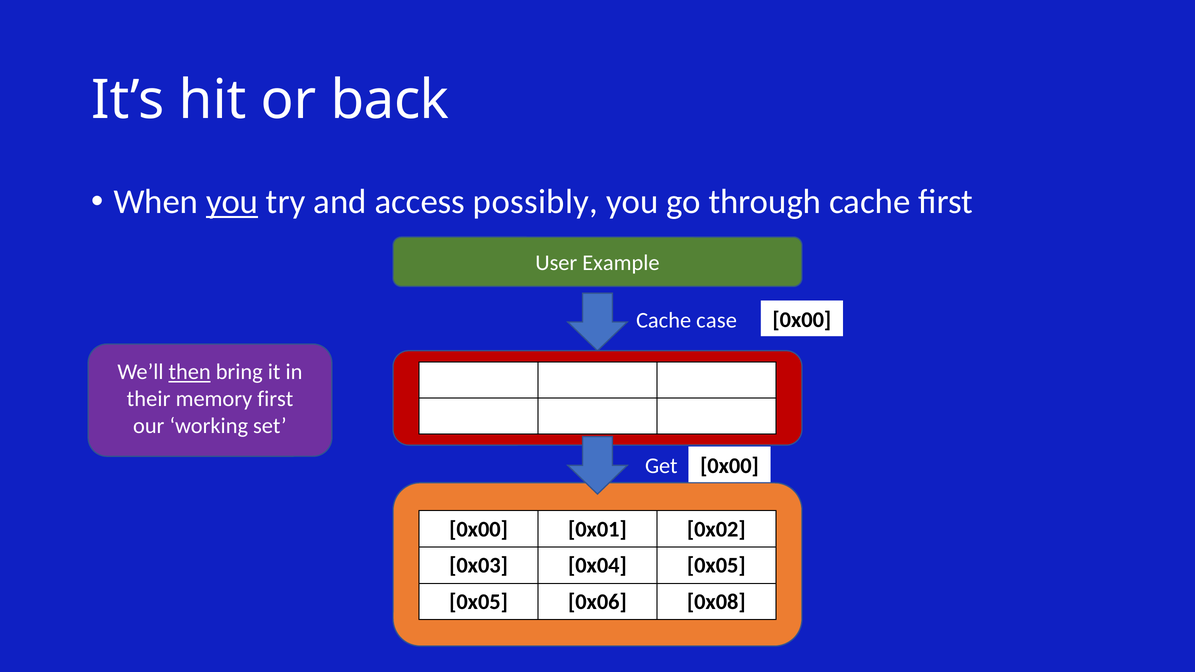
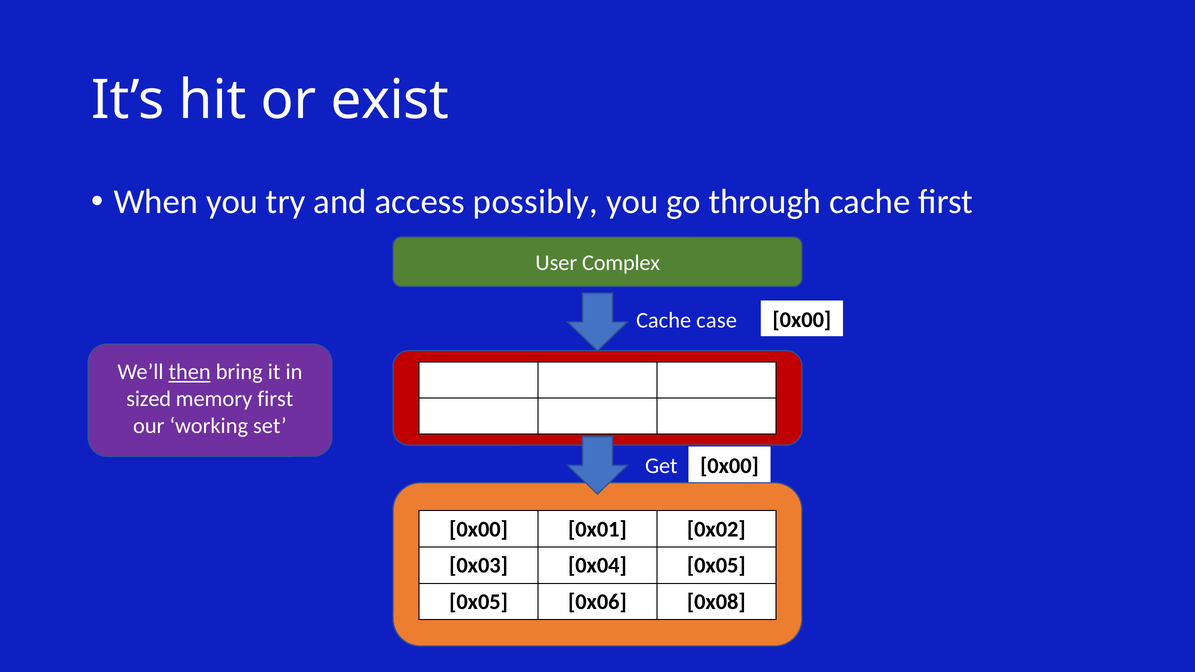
back: back -> exist (390, 100)
you underline: present -> none (232, 202)
Example: Example -> Complex (621, 263)
their: their -> sized (149, 399)
